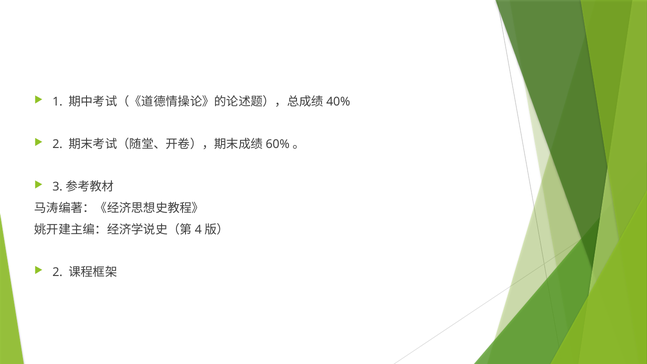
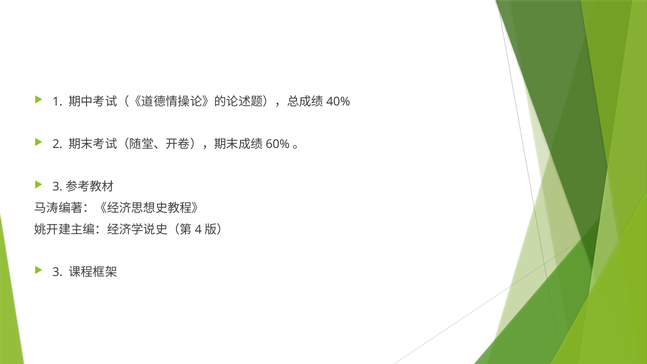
2: 2 -> 3 (58, 272)
